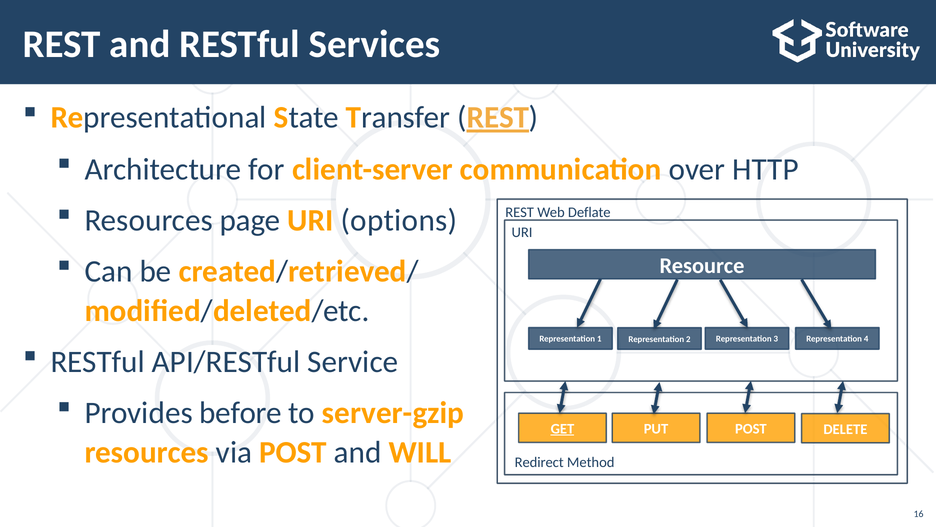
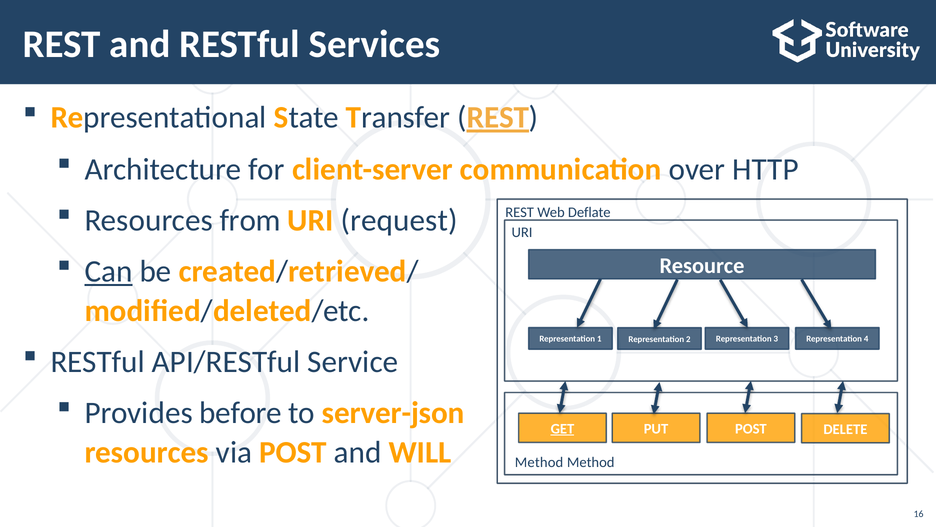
page: page -> from (250, 220)
options: options -> request (399, 220)
Can underline: none -> present (109, 271)
server-gzip: server-gzip -> server-json (393, 413)
Redirect: Redirect -> Method (539, 462)
